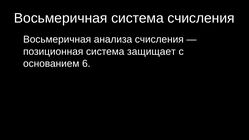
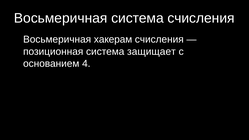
анализа: анализа -> хакерам (113, 40)
6: 6 -> 4 (86, 64)
